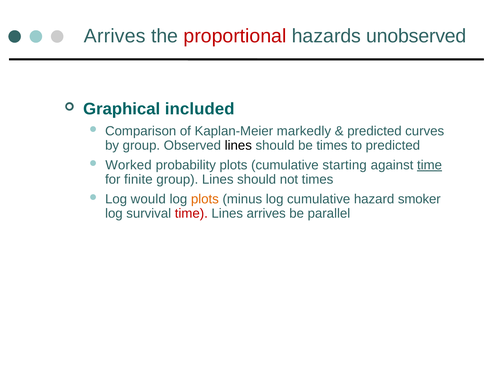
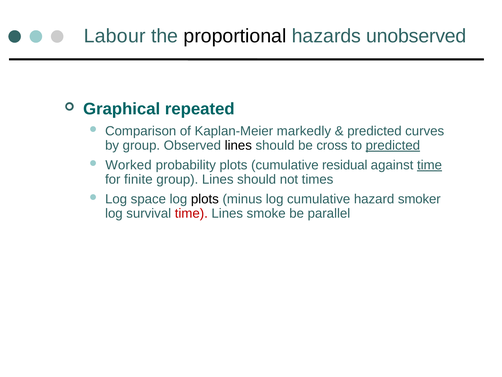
Arrives: Arrives -> Labour (115, 36)
proportional colour: red -> black (235, 36)
included: included -> repeated (200, 109)
be times: times -> cross (332, 145)
predicted underline: none -> present (393, 145)
starting: starting -> residual (345, 165)
would: would -> space (148, 199)
plots colour: orange -> black (205, 199)
Lines arrives: arrives -> smoke (266, 213)
